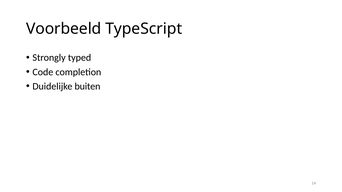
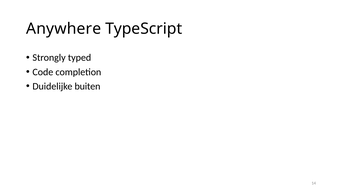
Voorbeeld: Voorbeeld -> Anywhere (64, 29)
